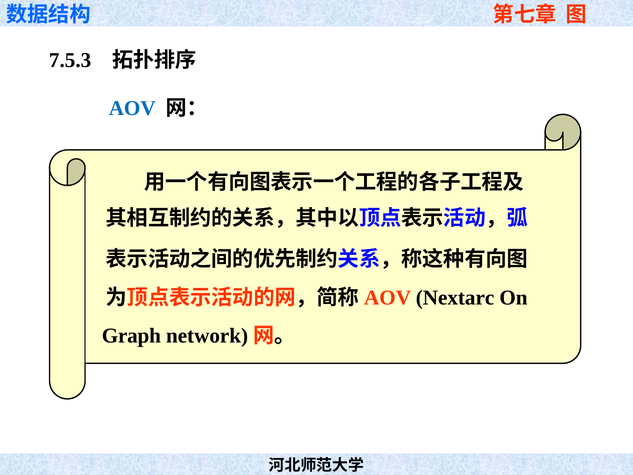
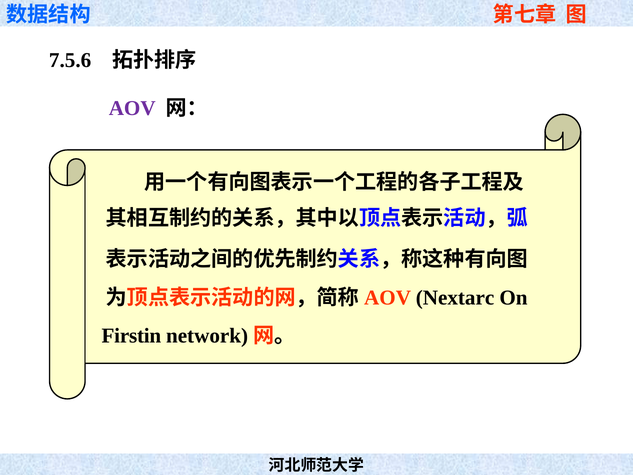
7.5.3: 7.5.3 -> 7.5.6 (70, 60)
AOV colour: blue -> purple (132, 108)
Graph: Graph -> Firstin (131, 336)
